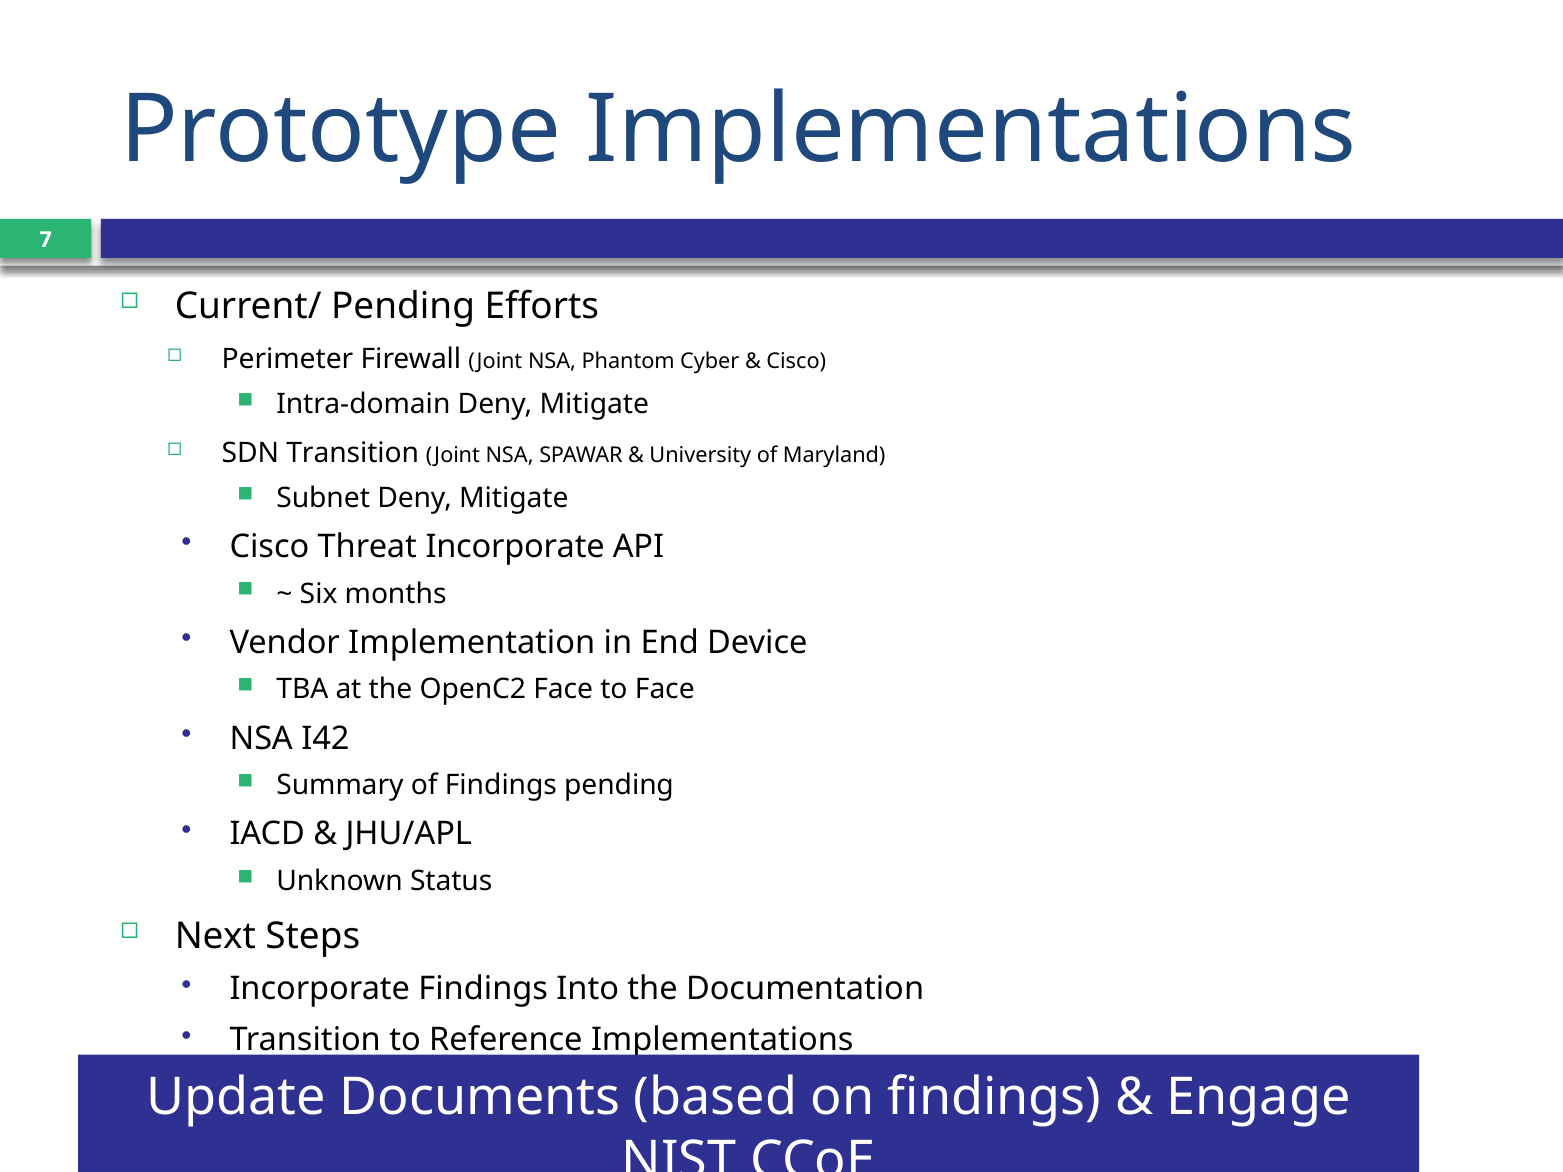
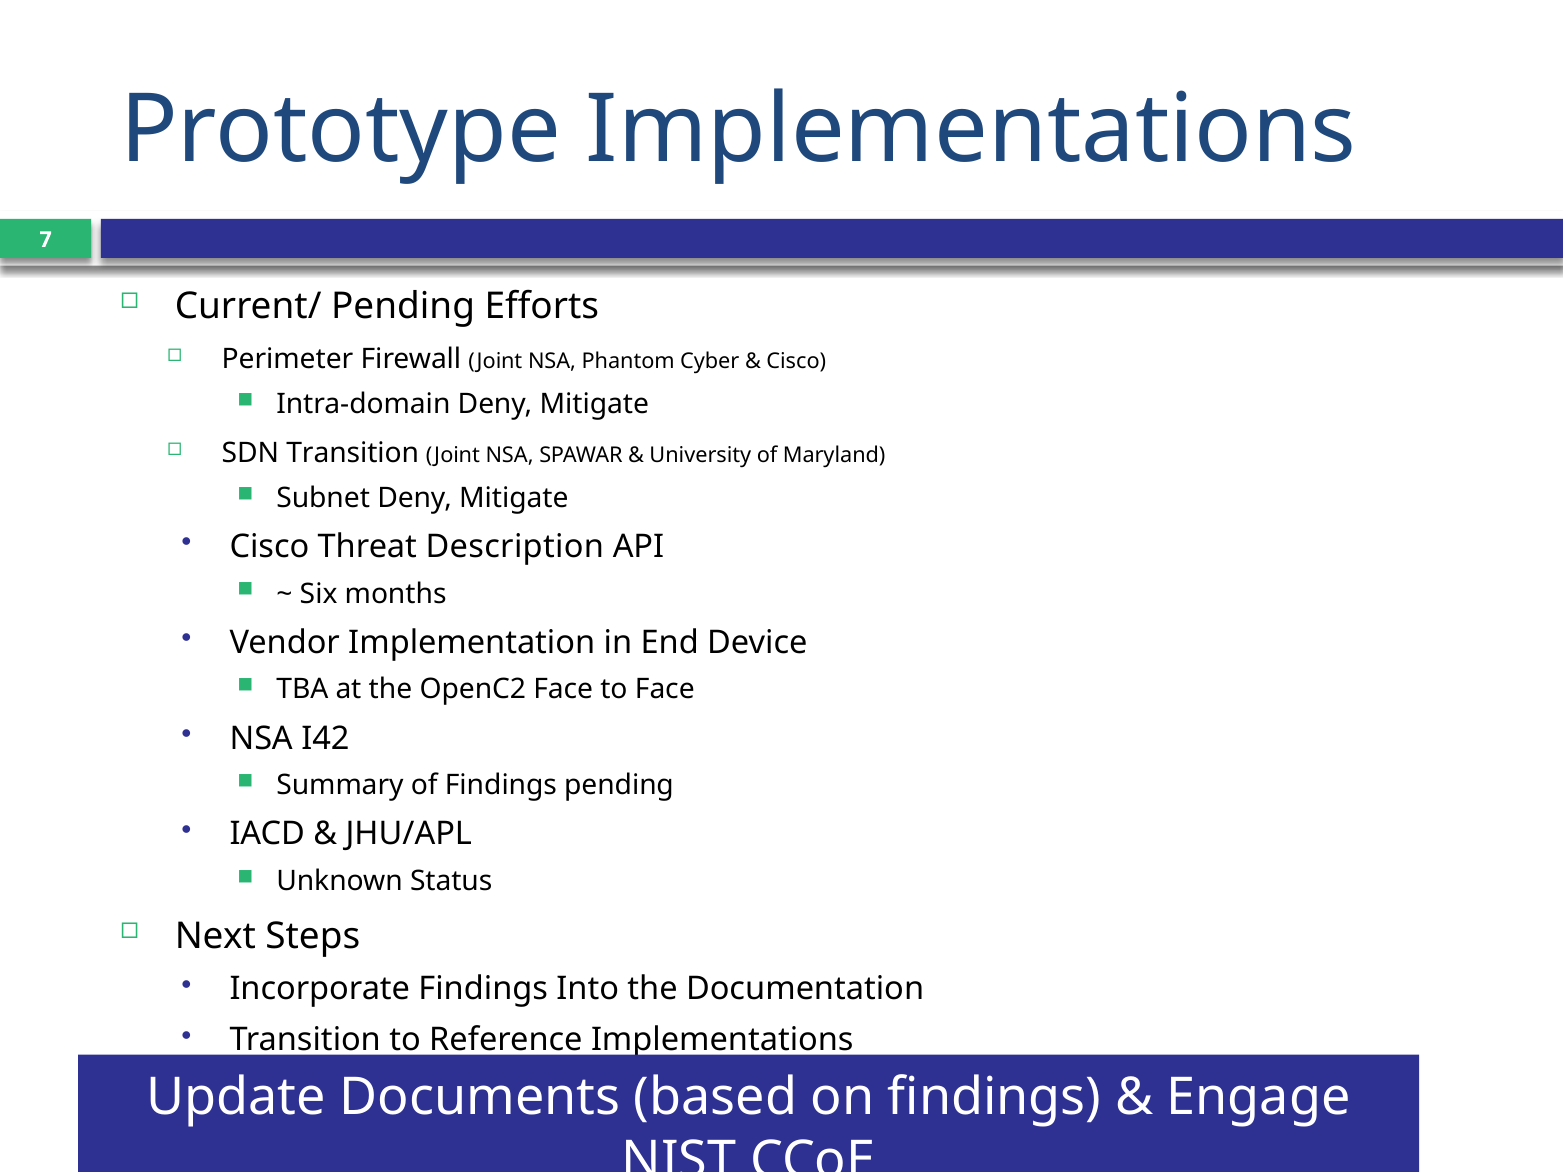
Threat Incorporate: Incorporate -> Description (515, 547)
